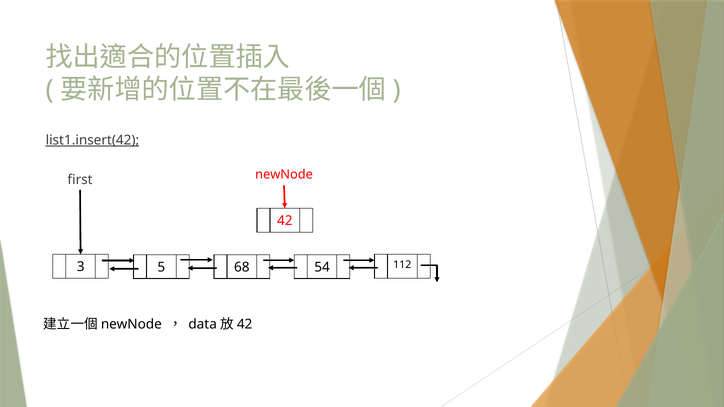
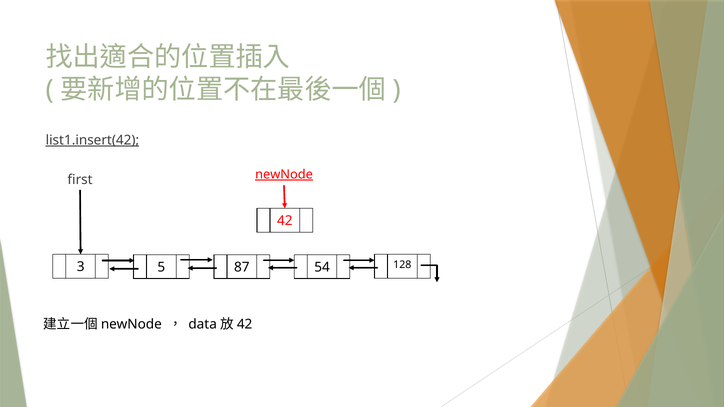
newNode underline: none -> present (284, 175)
68: 68 -> 87 (242, 267)
112: 112 -> 128 (402, 265)
